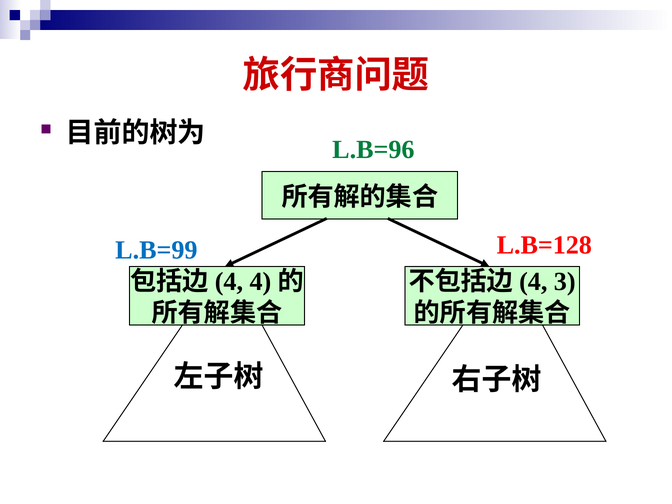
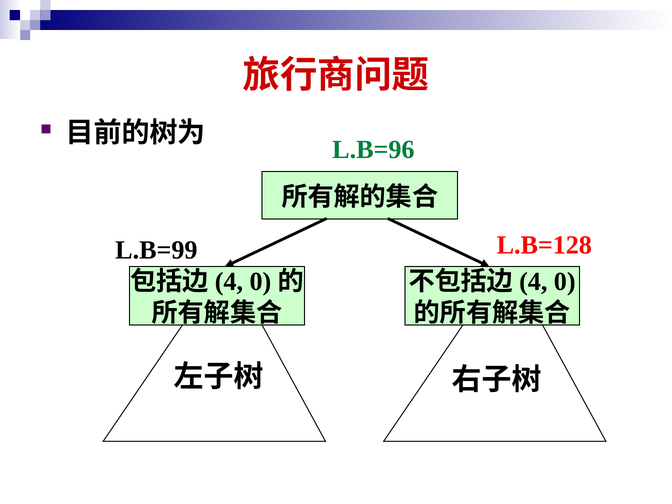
L.B=99 colour: blue -> black (156, 250)
4: 4 -> 0 (260, 282)
3: 3 -> 0 (565, 282)
